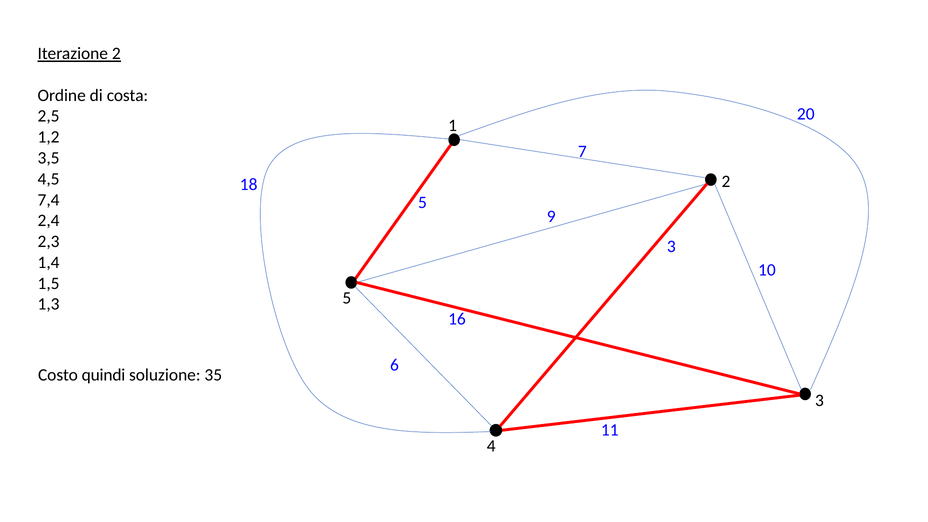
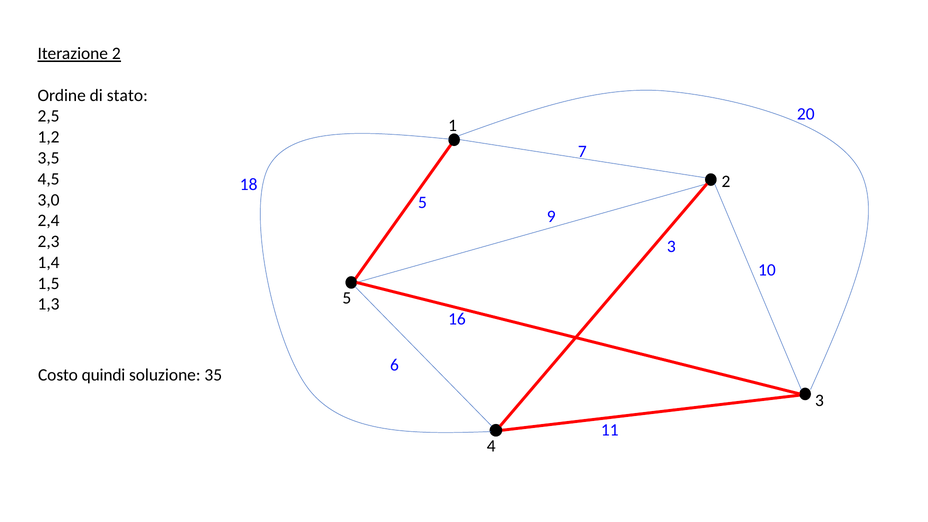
costa: costa -> stato (127, 95)
7,4: 7,4 -> 3,0 (49, 200)
